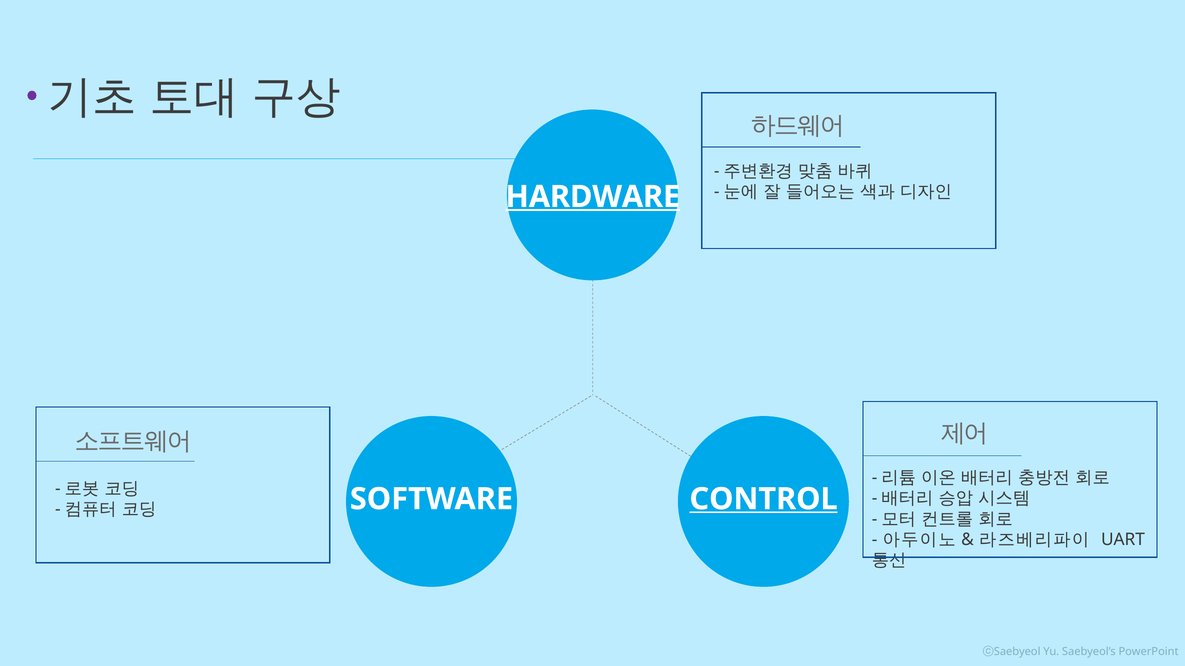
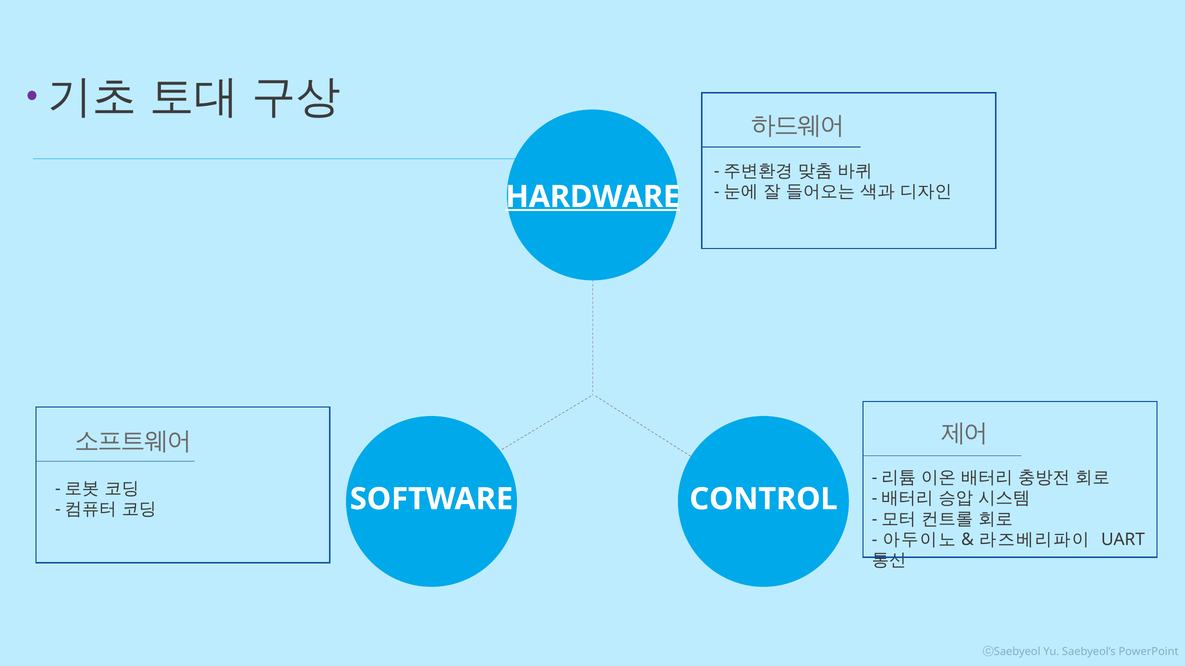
CONTROL underline: present -> none (764, 499)
